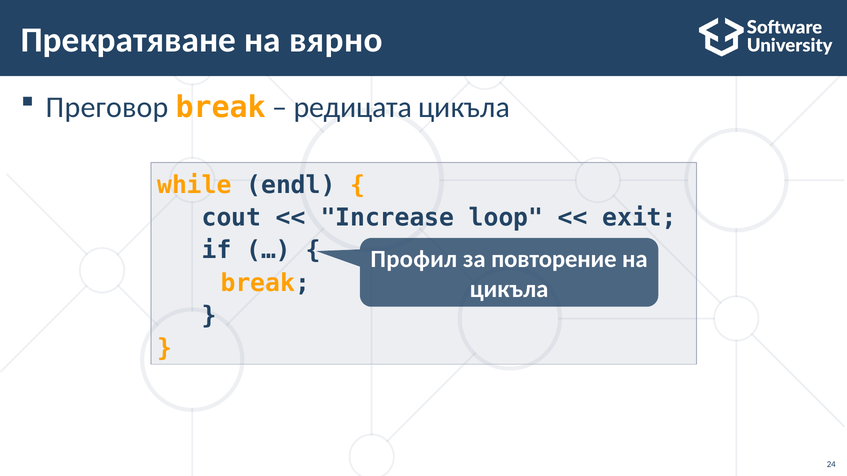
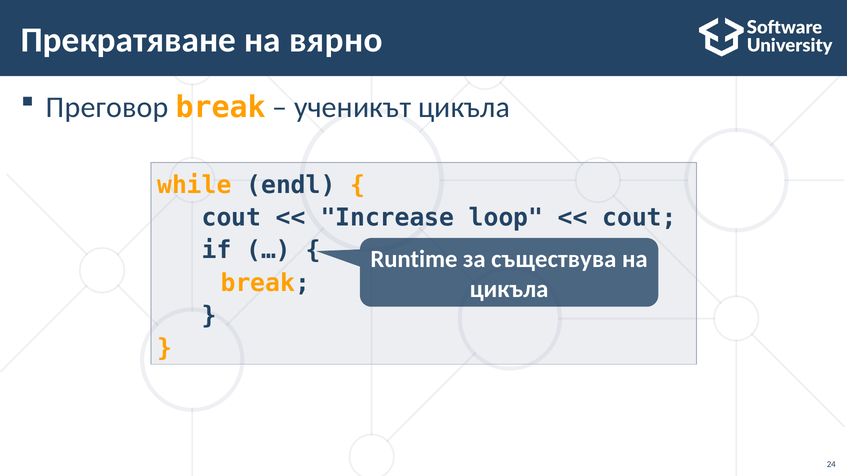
редицата: редицата -> ученикът (353, 107)
exit: exit -> cout (640, 218)
Профил: Профил -> Runtime (414, 259)
повторение: повторение -> съществува (554, 259)
